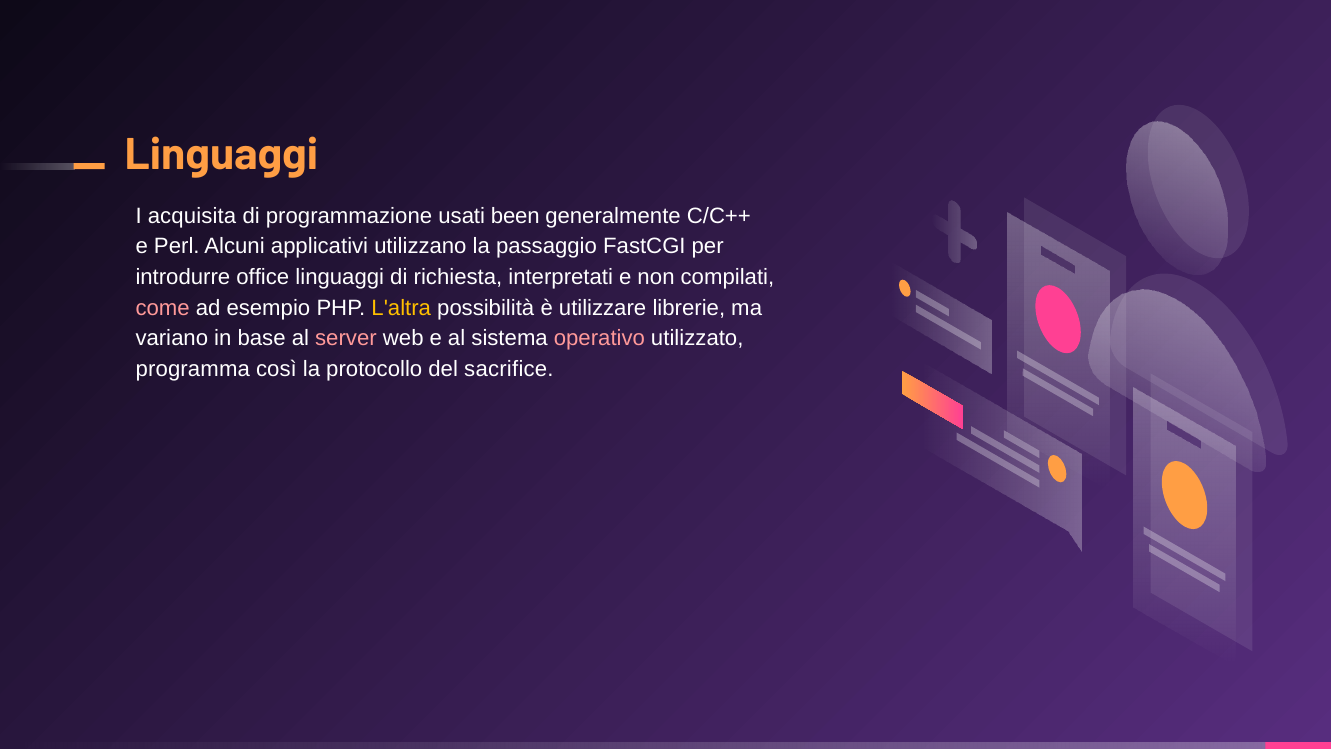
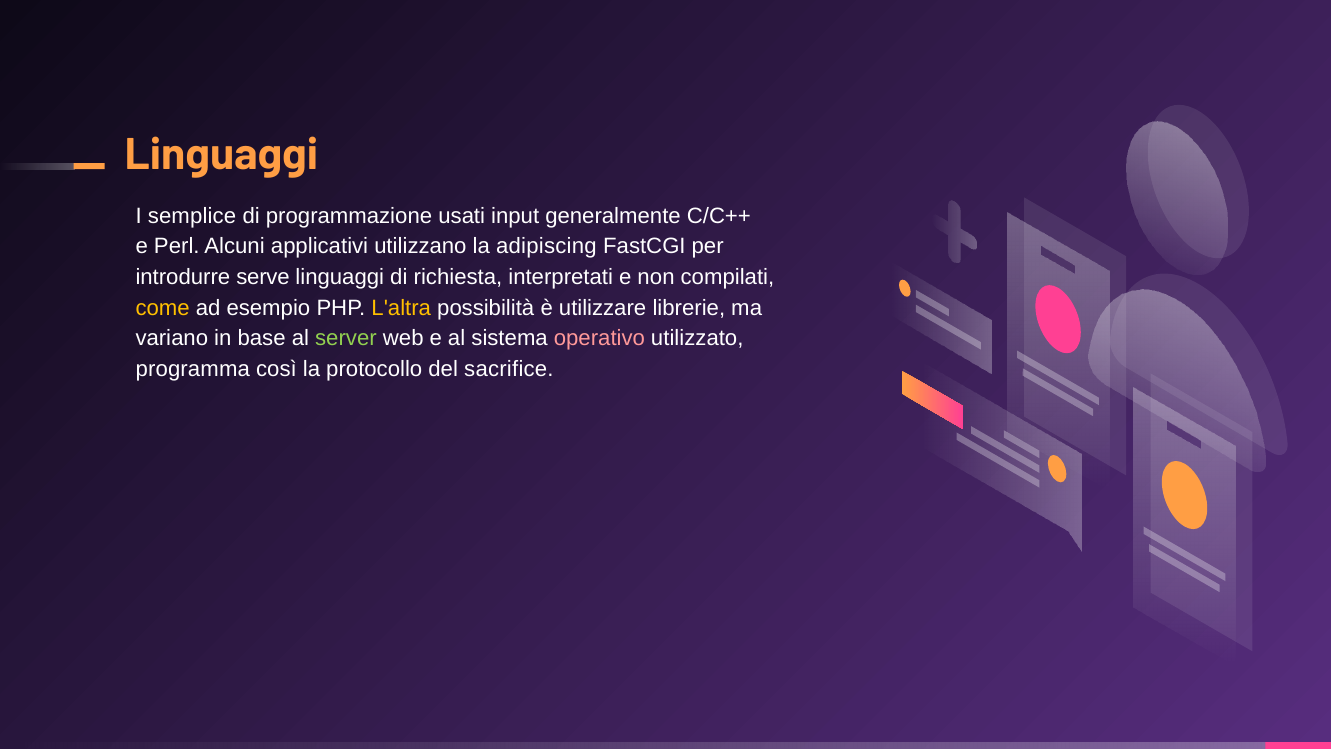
acquisita: acquisita -> semplice (192, 216)
been: been -> input (515, 216)
passaggio: passaggio -> adipiscing (546, 247)
office: office -> serve (263, 277)
come colour: pink -> yellow (163, 308)
server colour: pink -> light green (346, 338)
